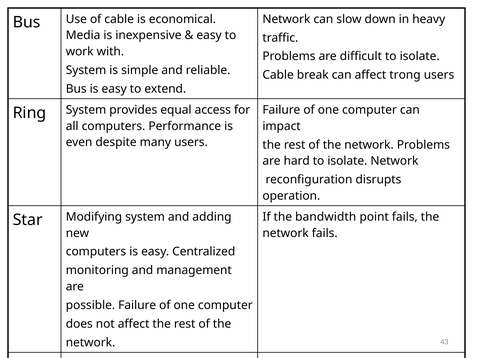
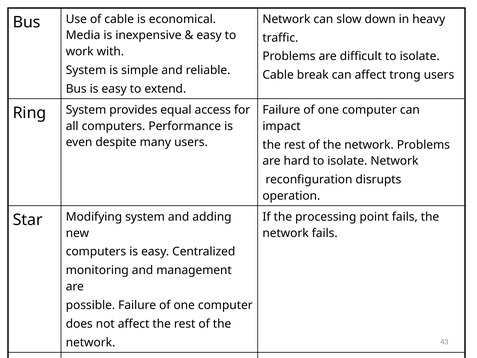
bandwidth: bandwidth -> processing (326, 217)
